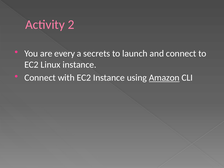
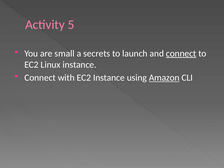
2: 2 -> 5 (71, 25)
every: every -> small (65, 53)
connect underline: none -> present (181, 53)
